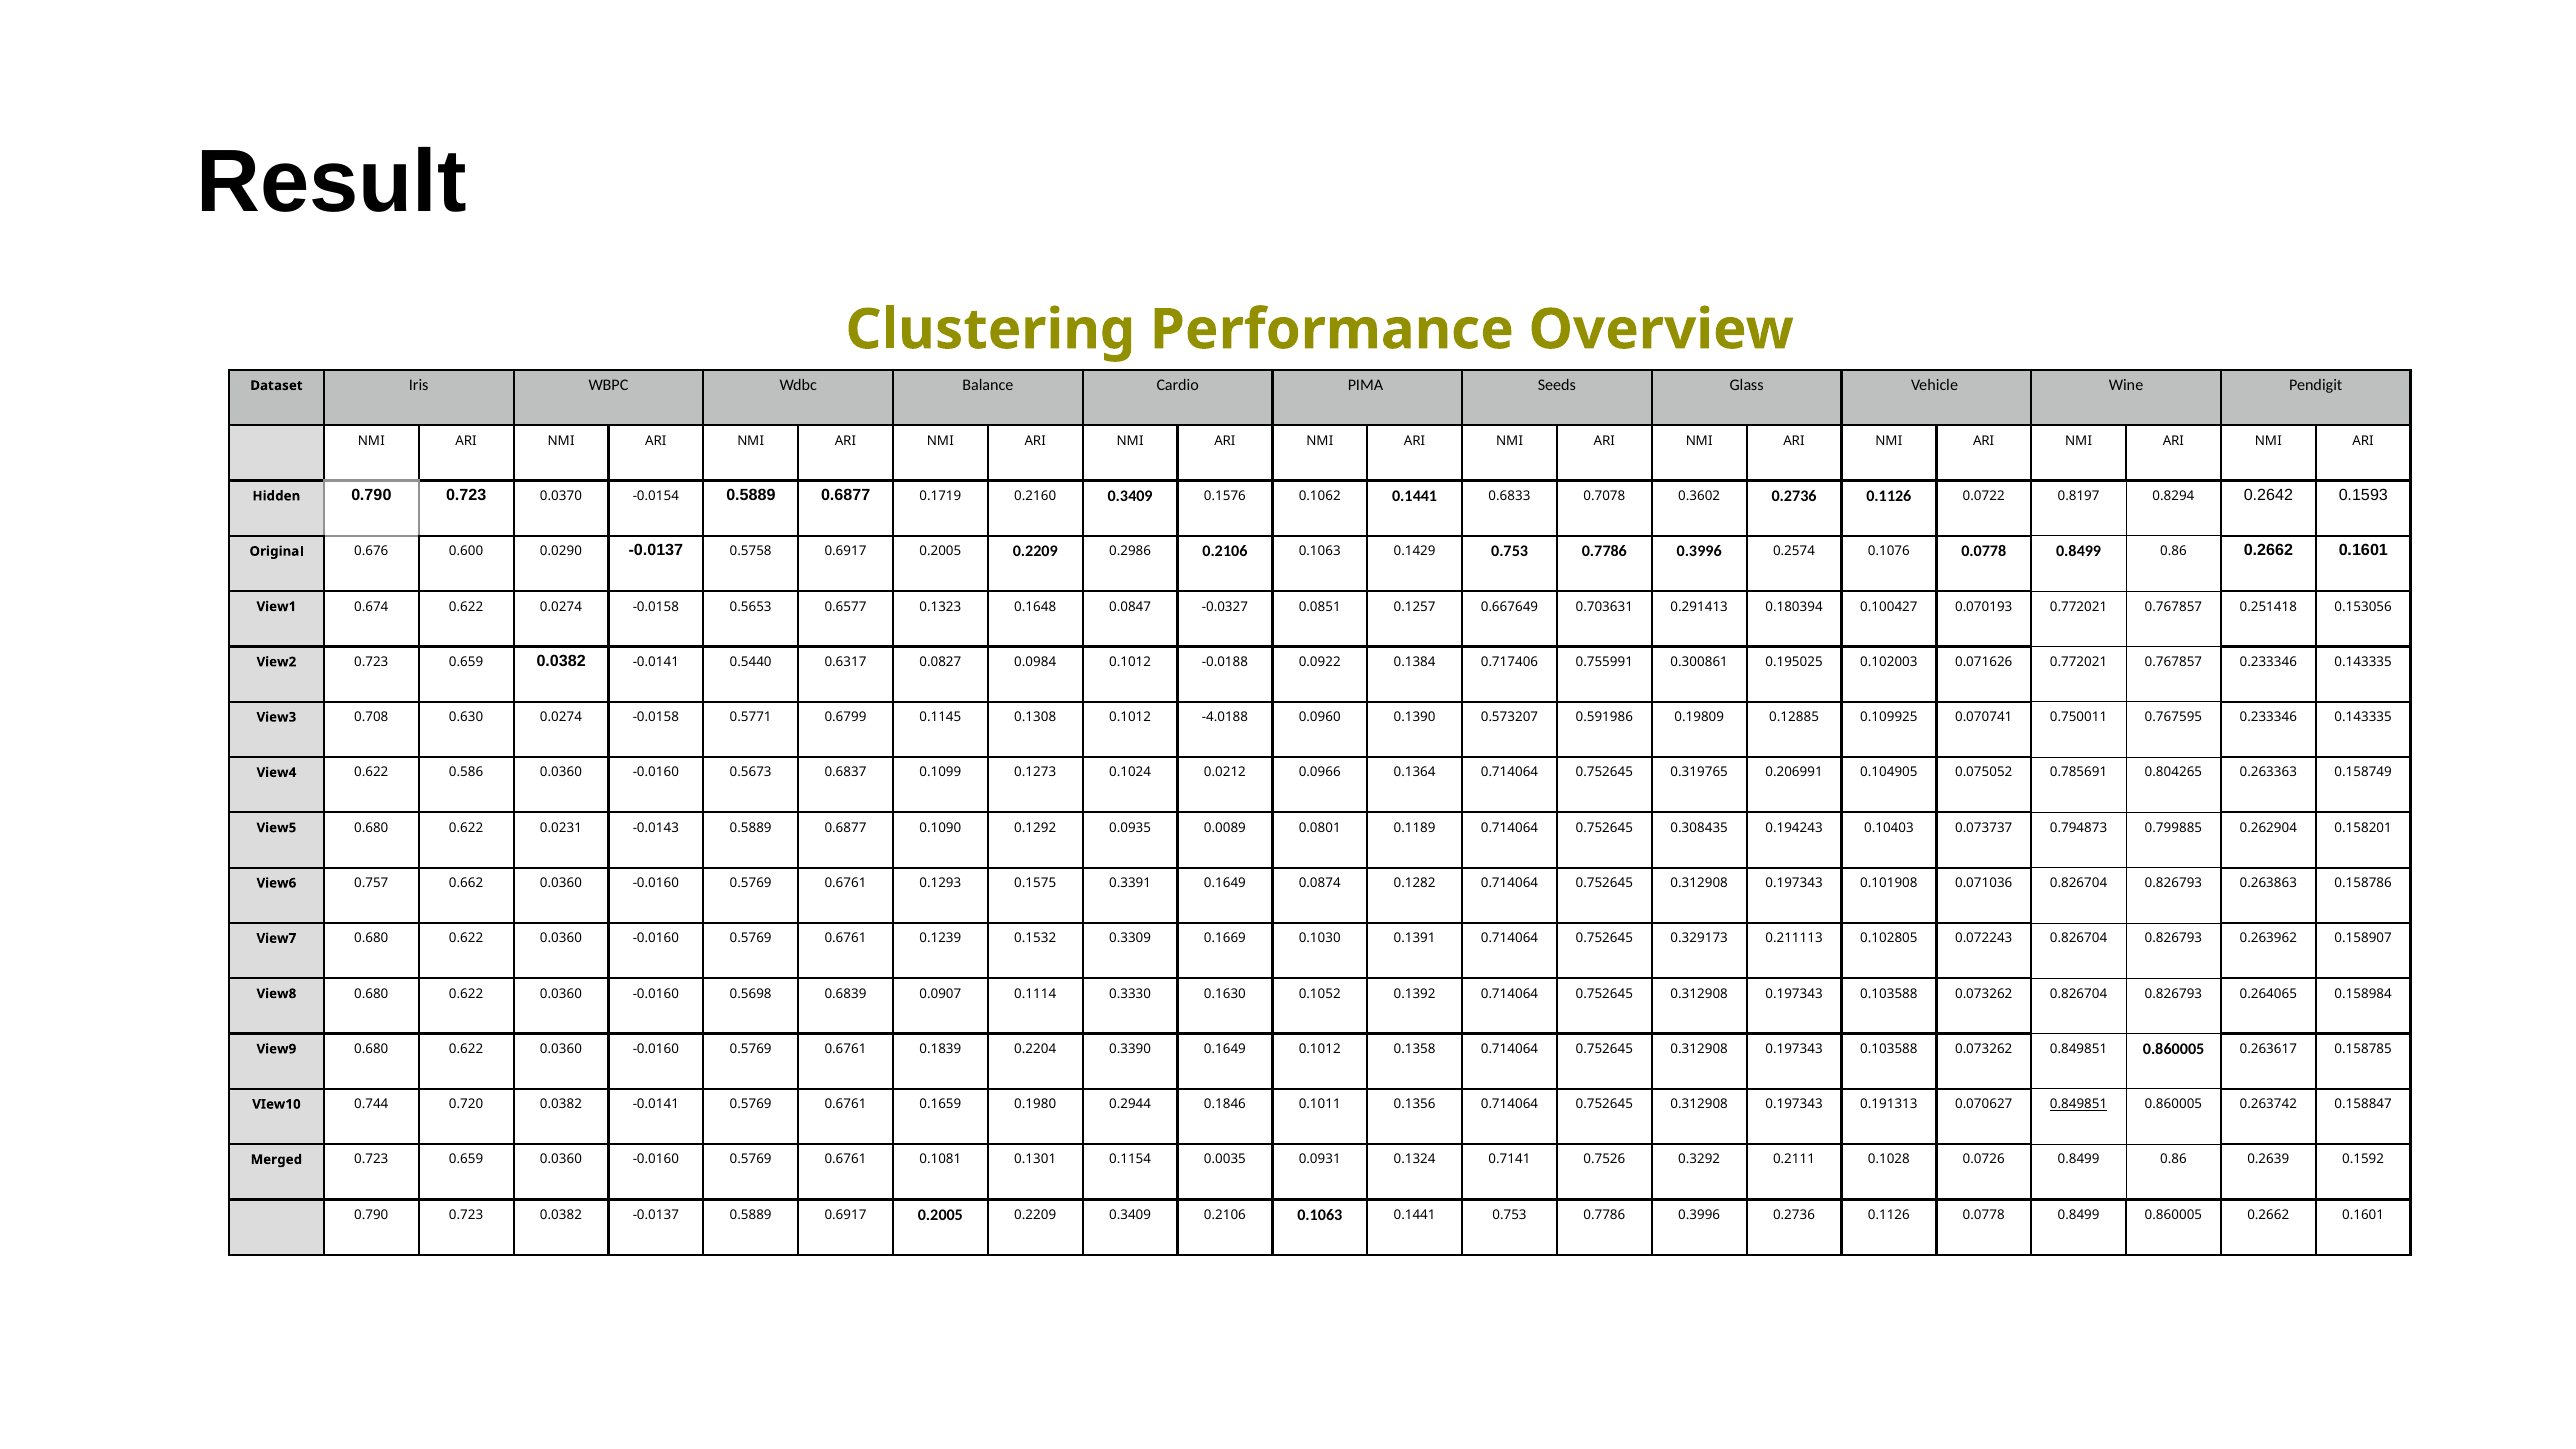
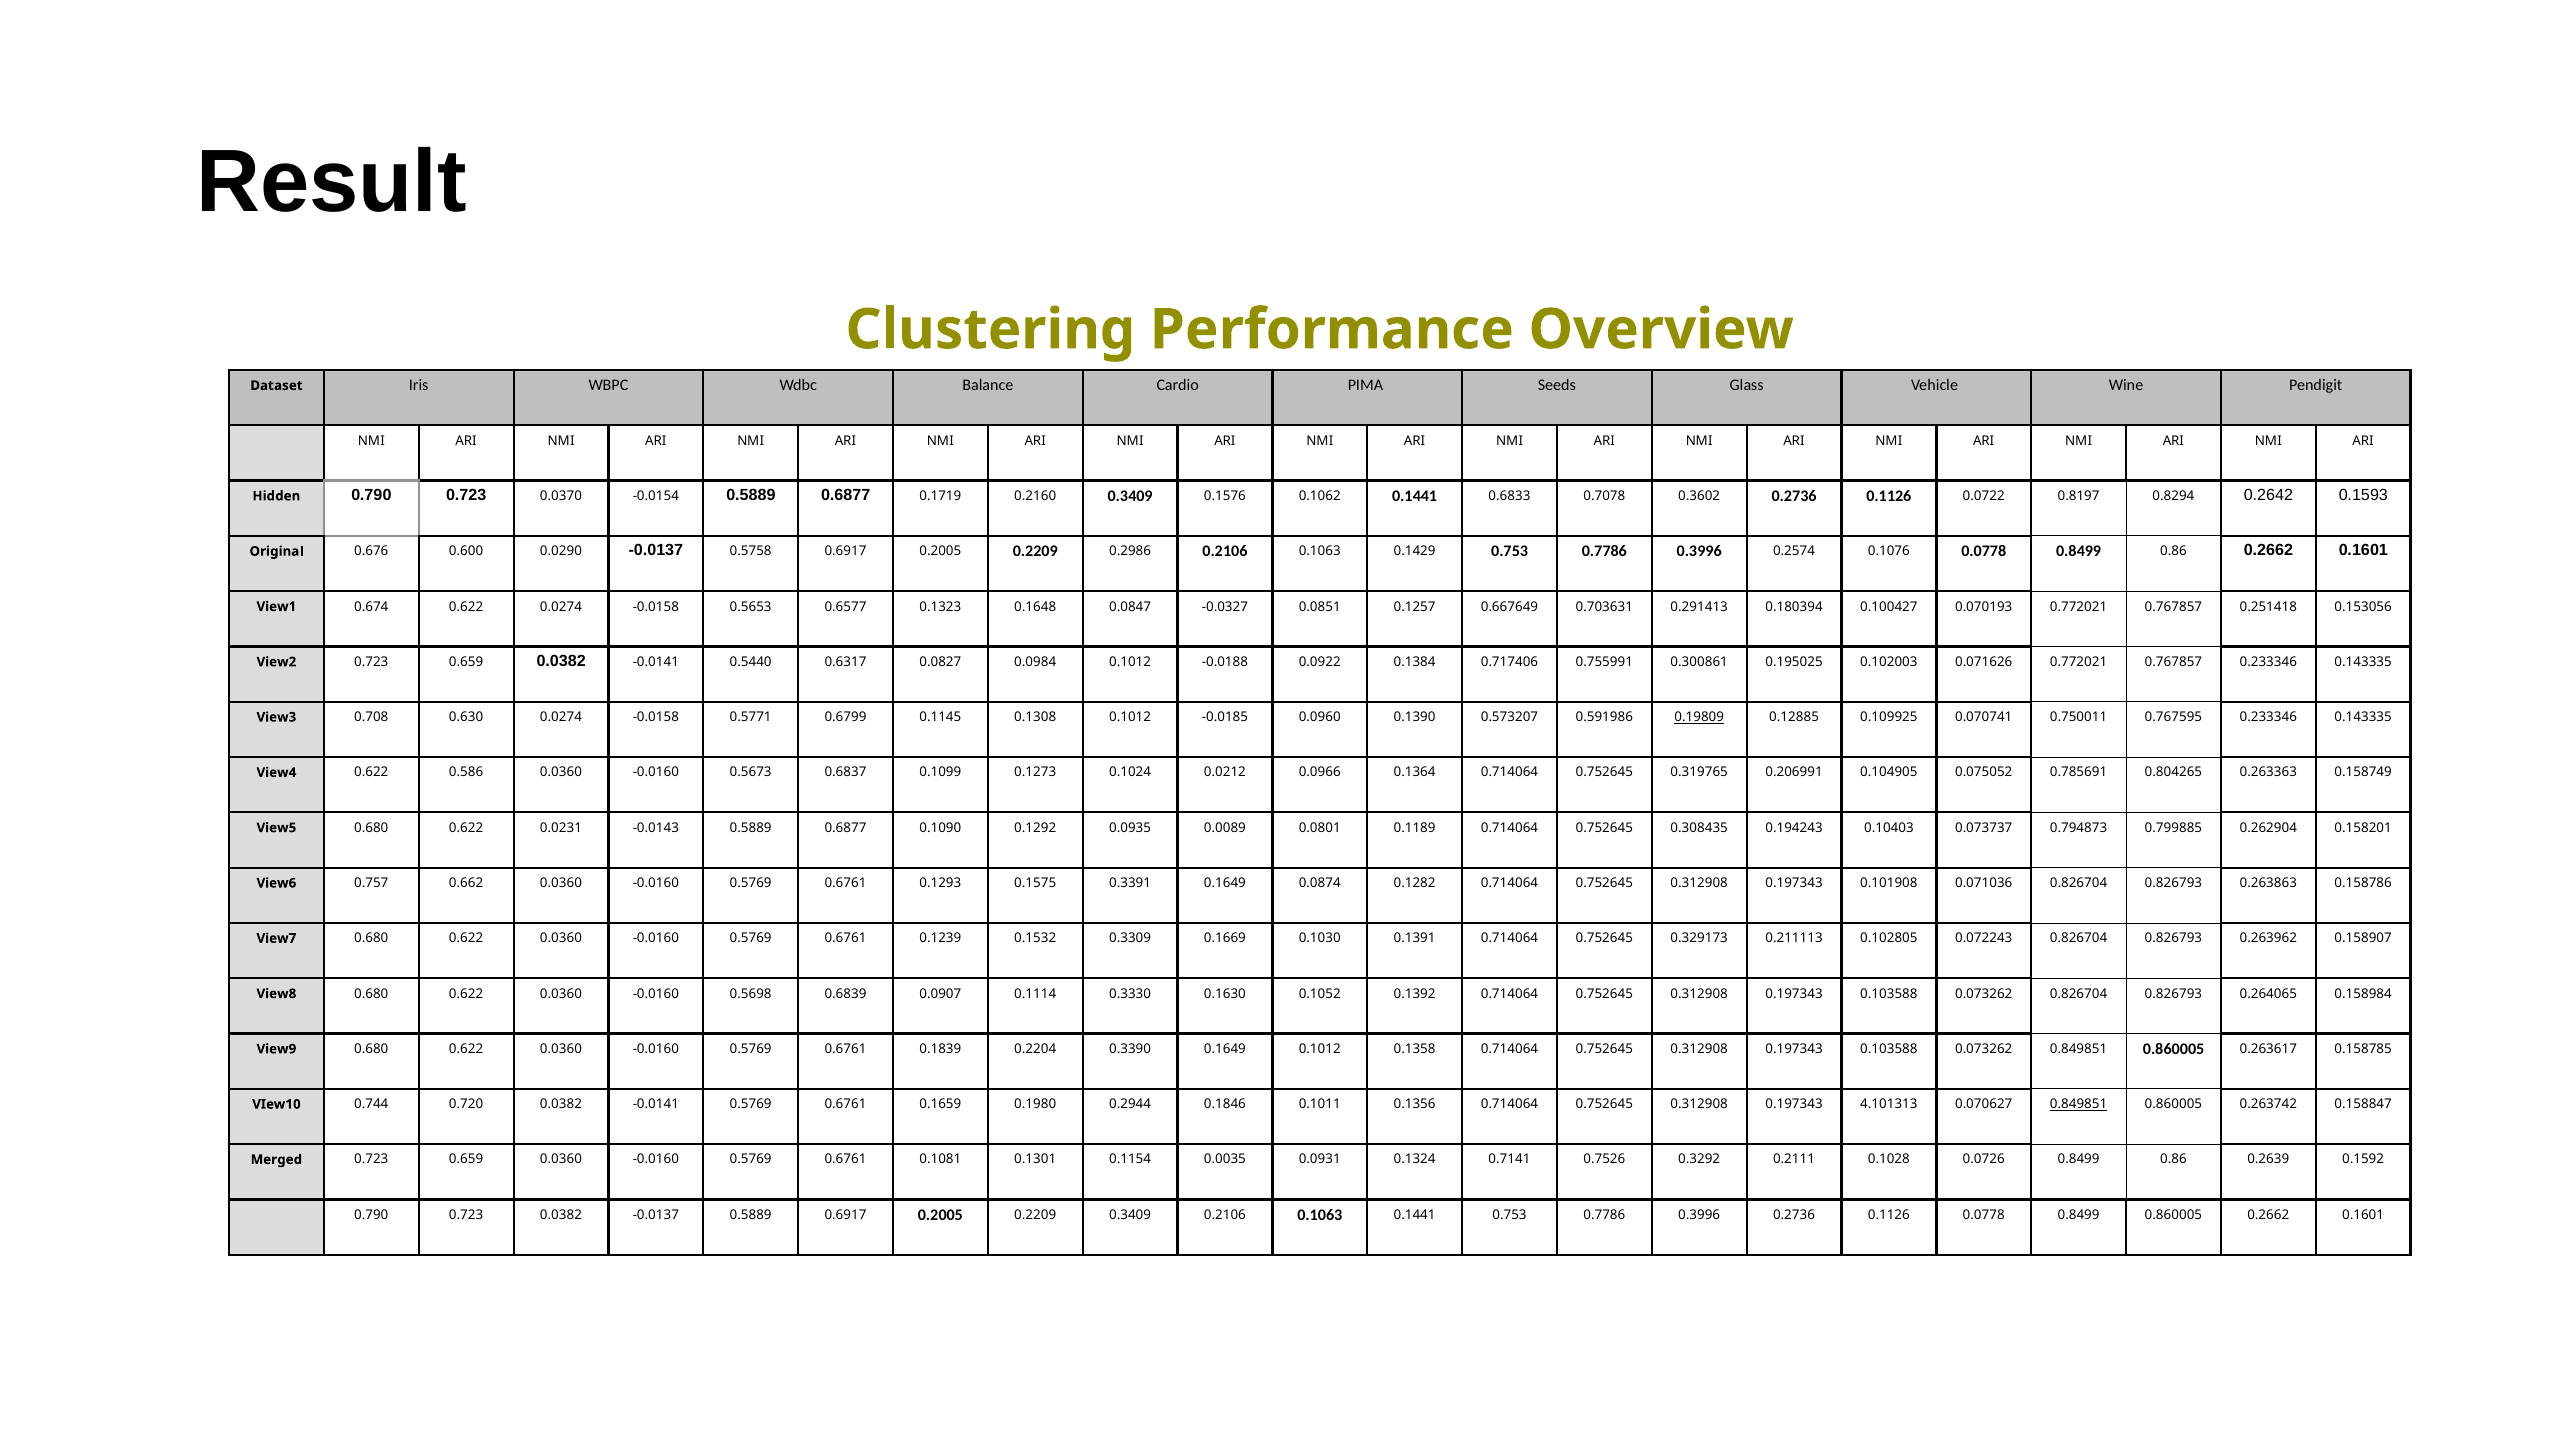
-4.0188: -4.0188 -> -0.0185 (1225, 717)
0.19809 underline: none -> present (1699, 717)
0.191313: 0.191313 -> 4.101313 (1889, 1104)
